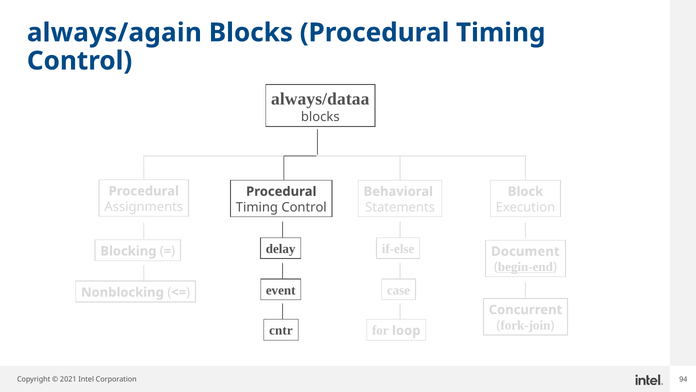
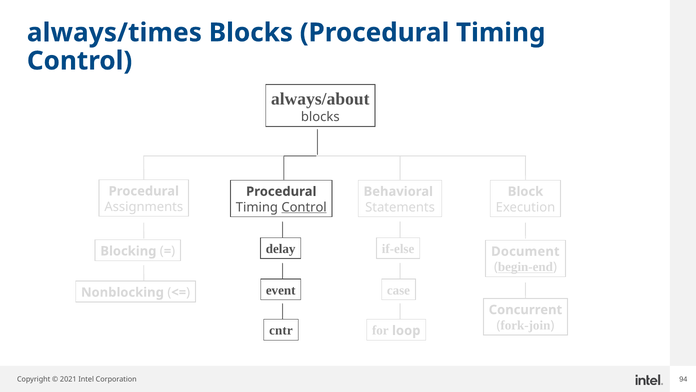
always/again: always/again -> always/times (114, 33)
always/dataa: always/dataa -> always/about (320, 99)
Control underline: none -> present (304, 207)
